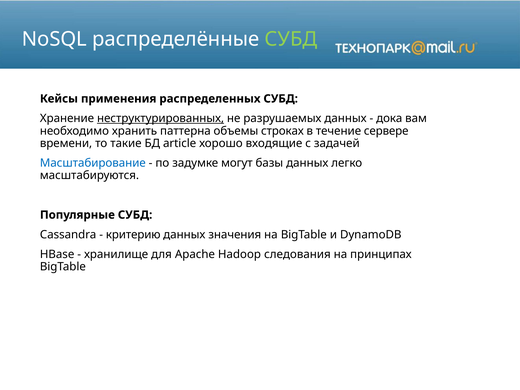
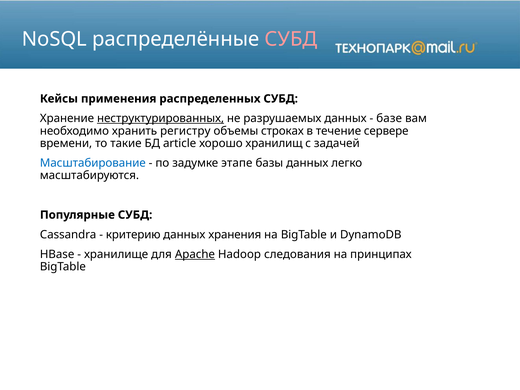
СУБД colour: light green -> pink (291, 39)
дока: дока -> базе (389, 118)
паттерна: паттерна -> регистру (185, 131)
входящие: входящие -> хранилищ (274, 143)
могут: могут -> этапе (237, 163)
значения: значения -> хранения (235, 235)
Apache underline: none -> present (195, 254)
